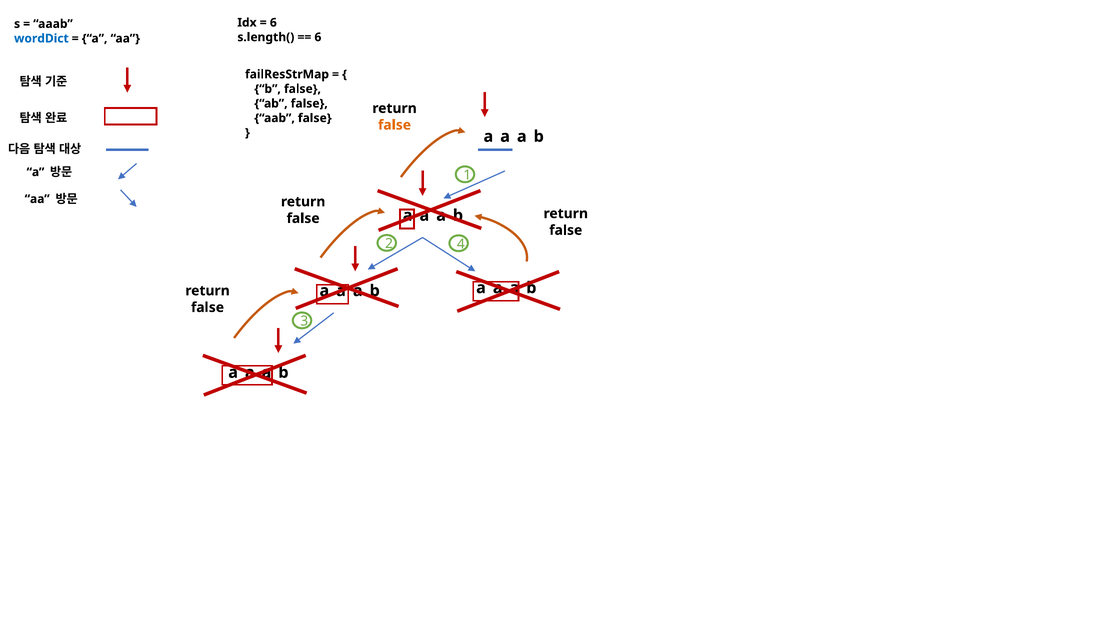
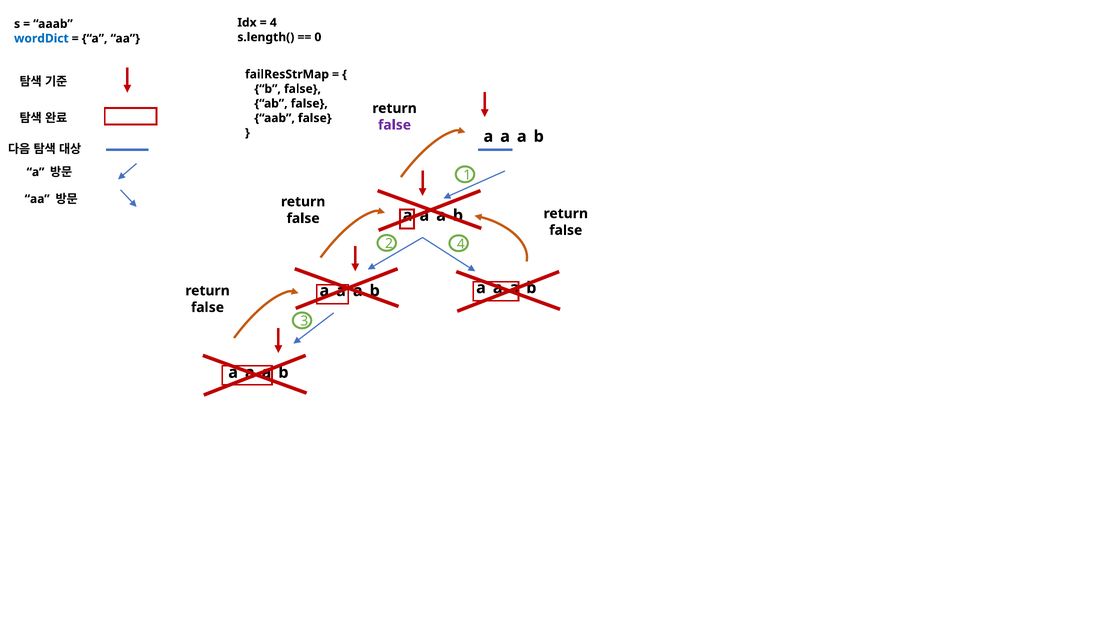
6: 6 -> 4 (273, 23)
6: 6 -> 0 (318, 37)
false colour: orange -> purple (395, 125)
